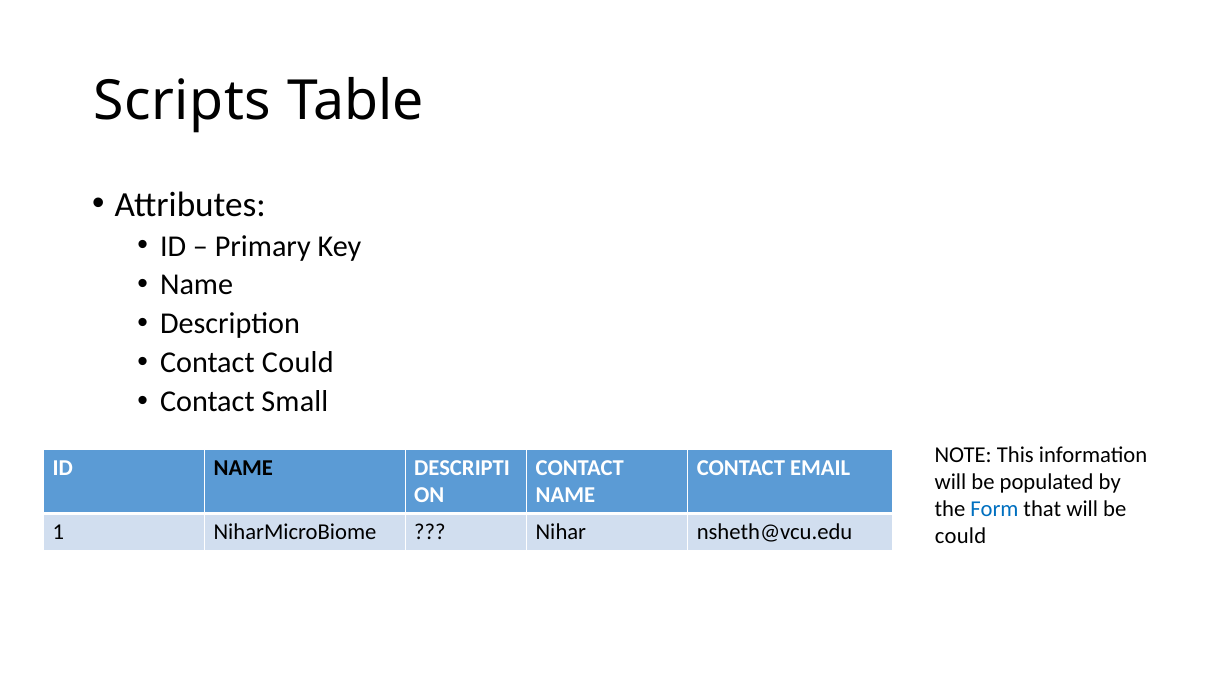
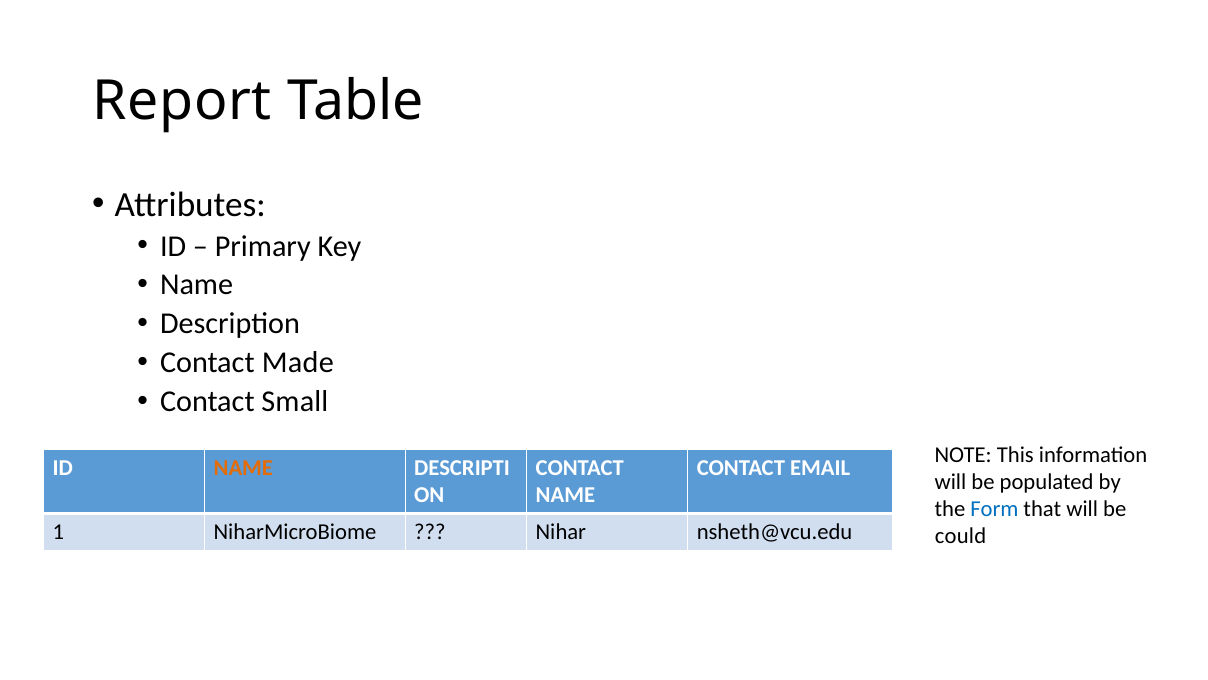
Scripts: Scripts -> Report (182, 101)
Contact Could: Could -> Made (298, 363)
NAME colour: black -> orange (243, 467)
